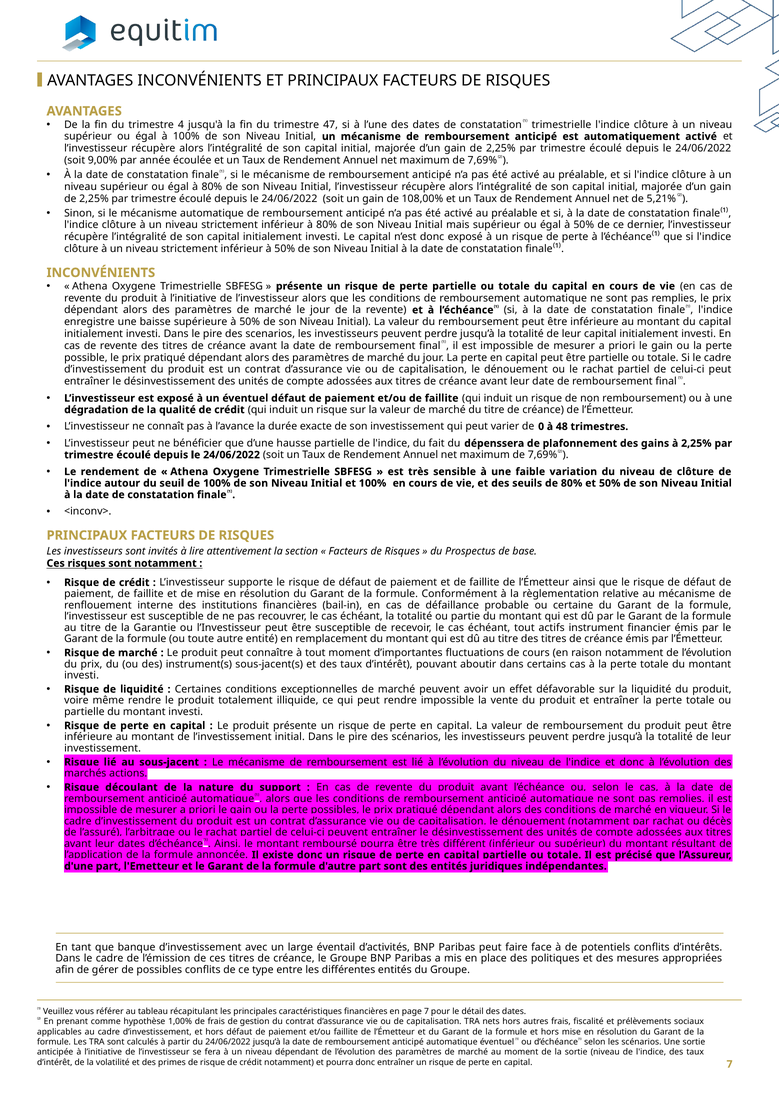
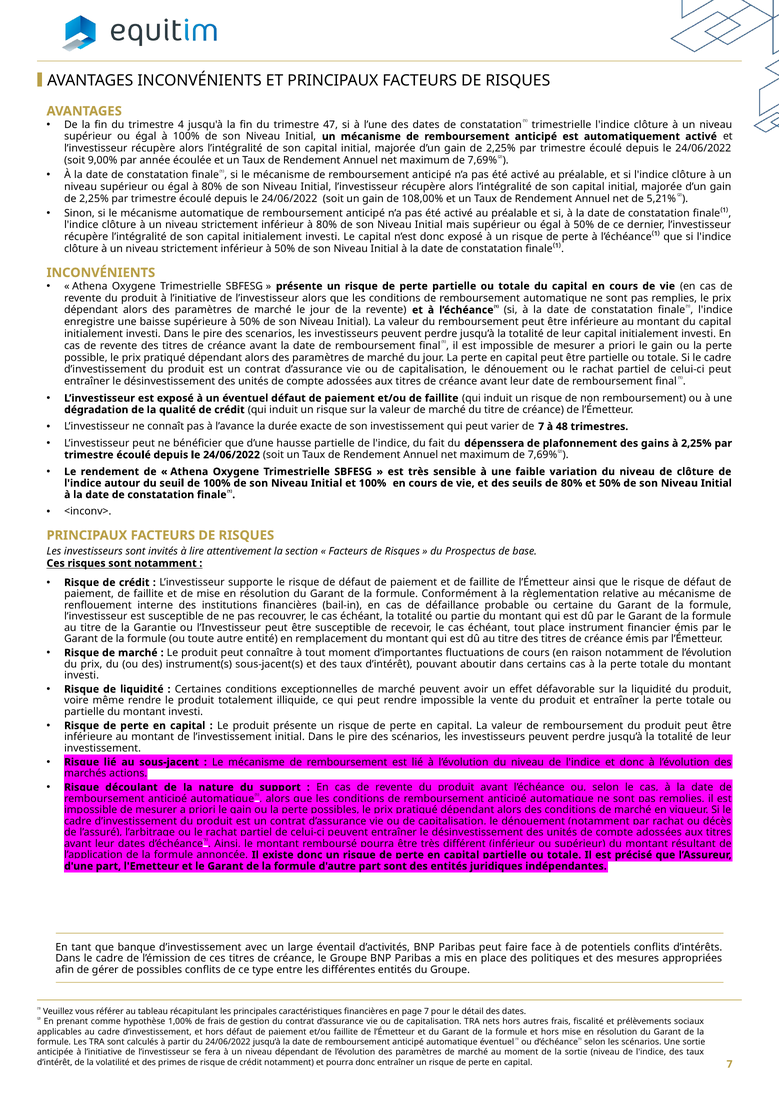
de 0: 0 -> 7 (541, 427)
tout actifs: actifs -> place (552, 628)
